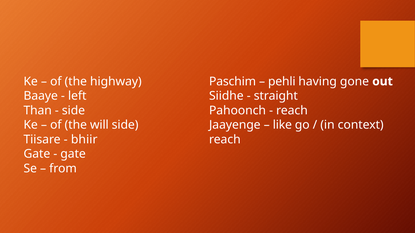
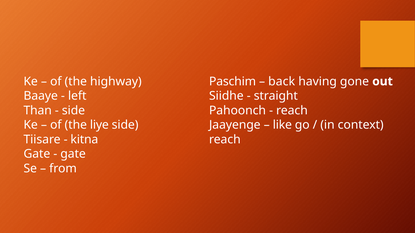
pehli: pehli -> back (282, 82)
will: will -> liye (99, 125)
bhiir: bhiir -> kitna (84, 140)
